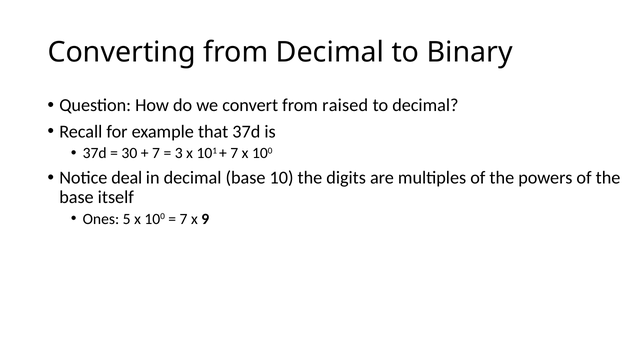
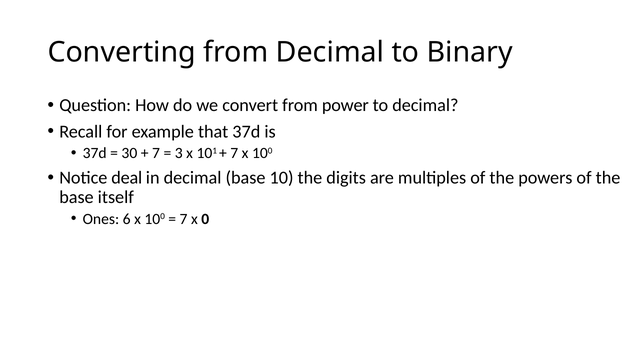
raised: raised -> power (345, 105)
5: 5 -> 6 (127, 219)
9: 9 -> 0 (205, 219)
